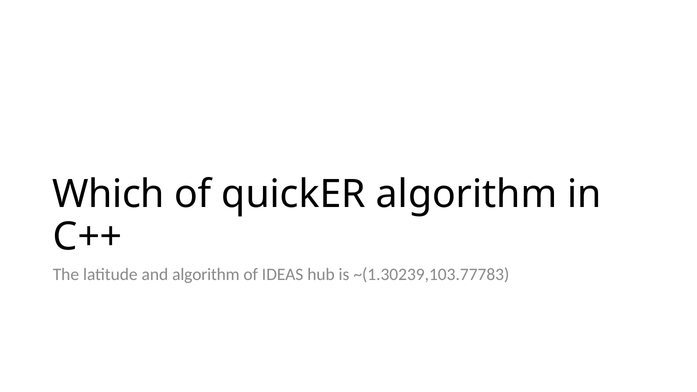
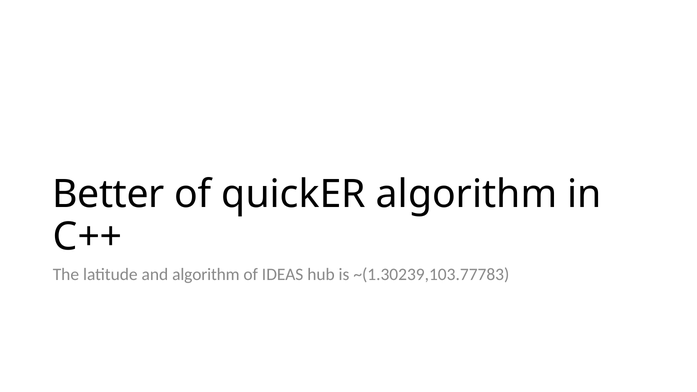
Which: Which -> Better (109, 194)
